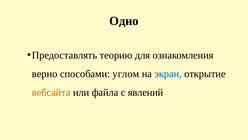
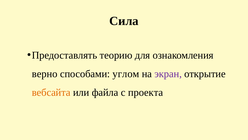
Одно: Одно -> Сила (124, 21)
экран colour: blue -> purple (168, 74)
явлений: явлений -> проекта (146, 92)
